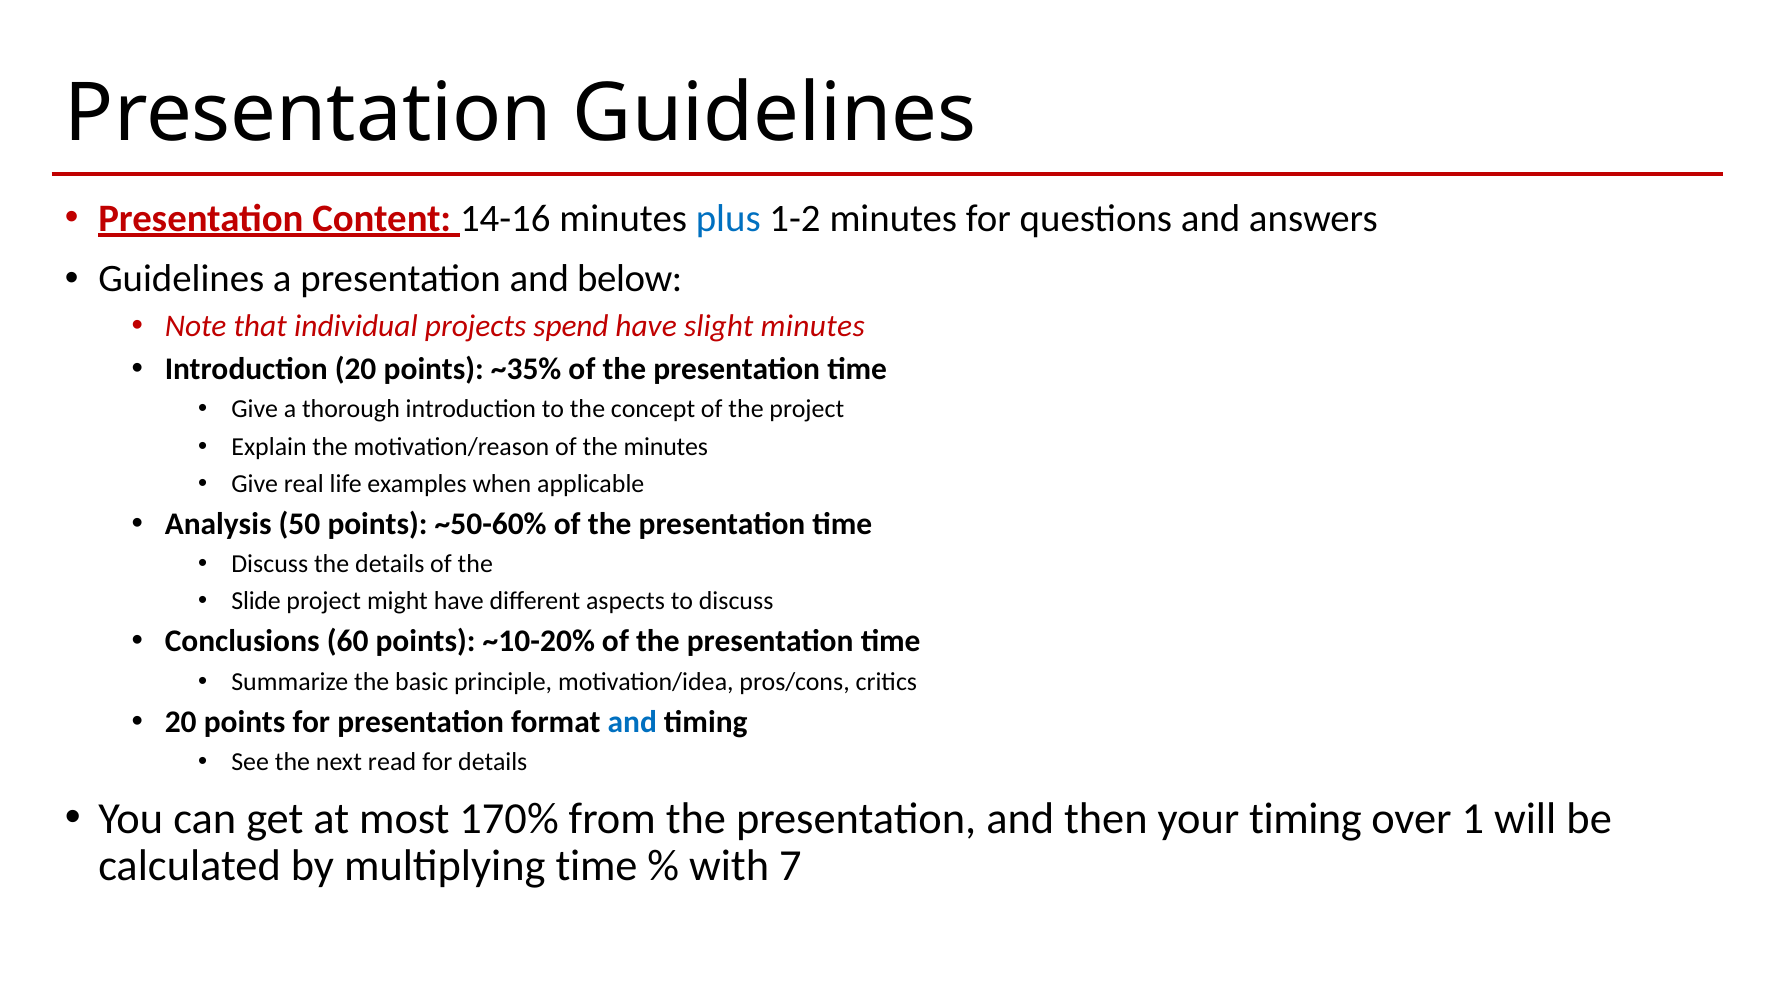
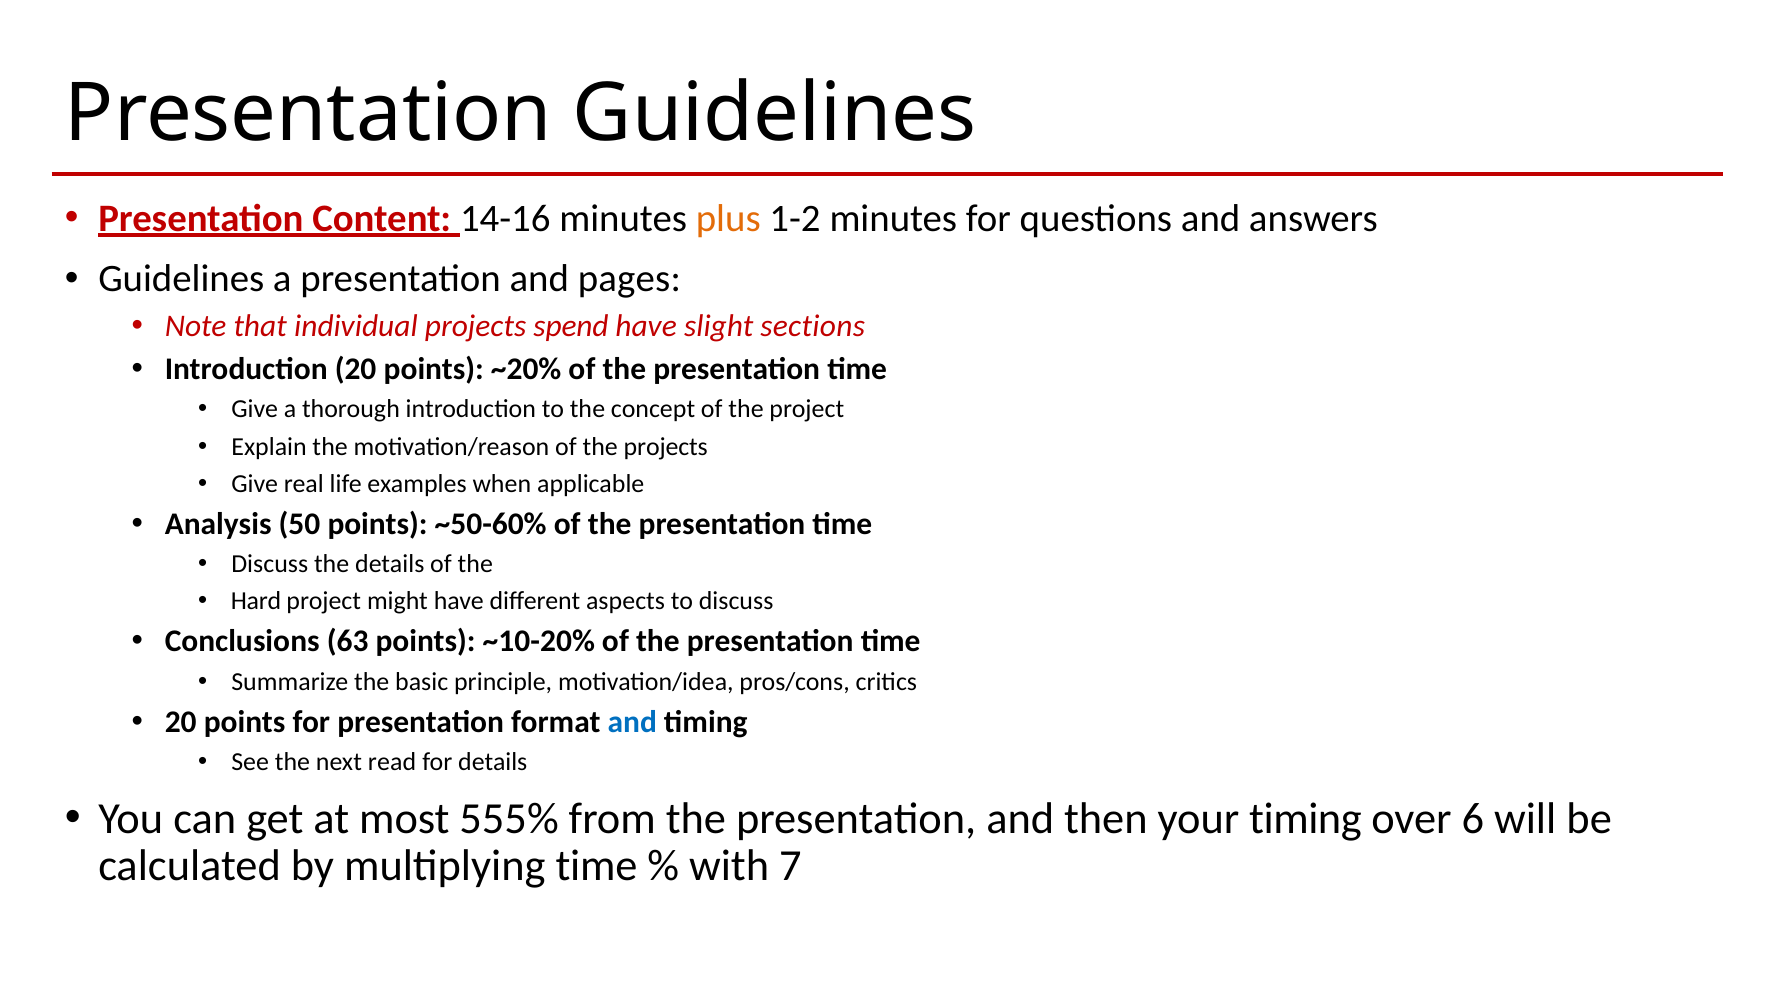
plus colour: blue -> orange (728, 218)
below: below -> pages (629, 279)
slight minutes: minutes -> sections (813, 326)
~35%: ~35% -> ~20% (526, 369)
the minutes: minutes -> projects (666, 447)
Slide: Slide -> Hard (256, 602)
60: 60 -> 63 (348, 642)
170%: 170% -> 555% (509, 819)
1: 1 -> 6 (1473, 819)
